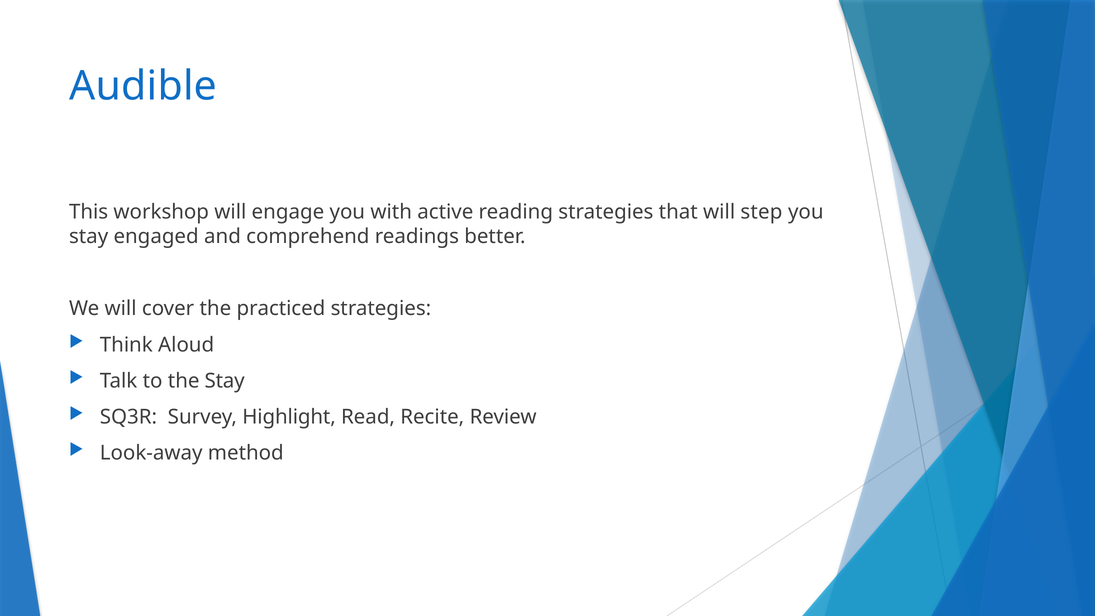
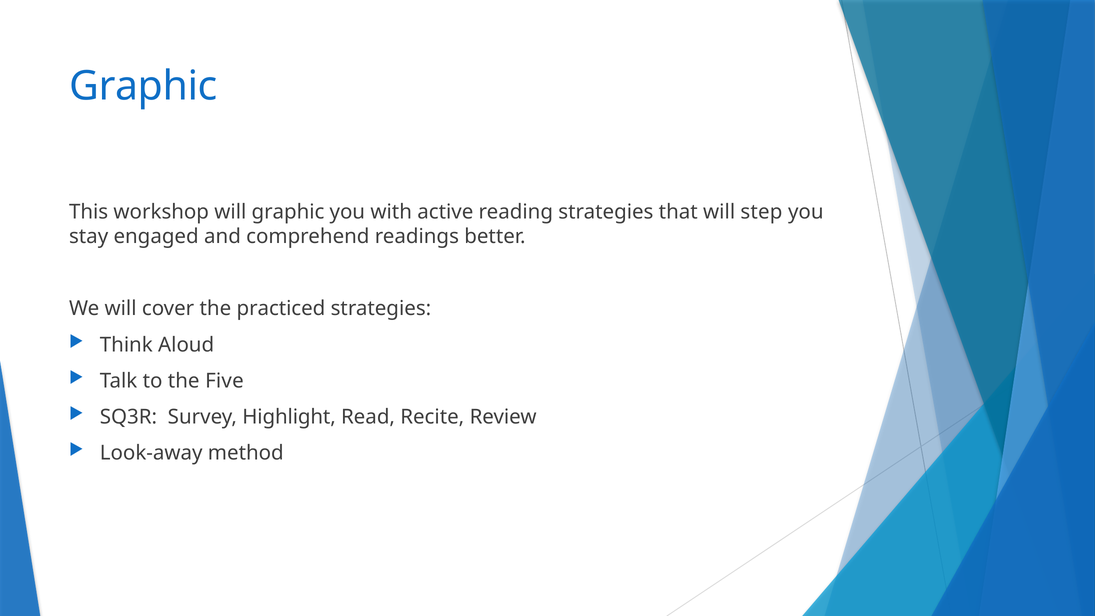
Audible: Audible -> Graphic (143, 86)
will engage: engage -> graphic (288, 212)
the Stay: Stay -> Five (224, 381)
